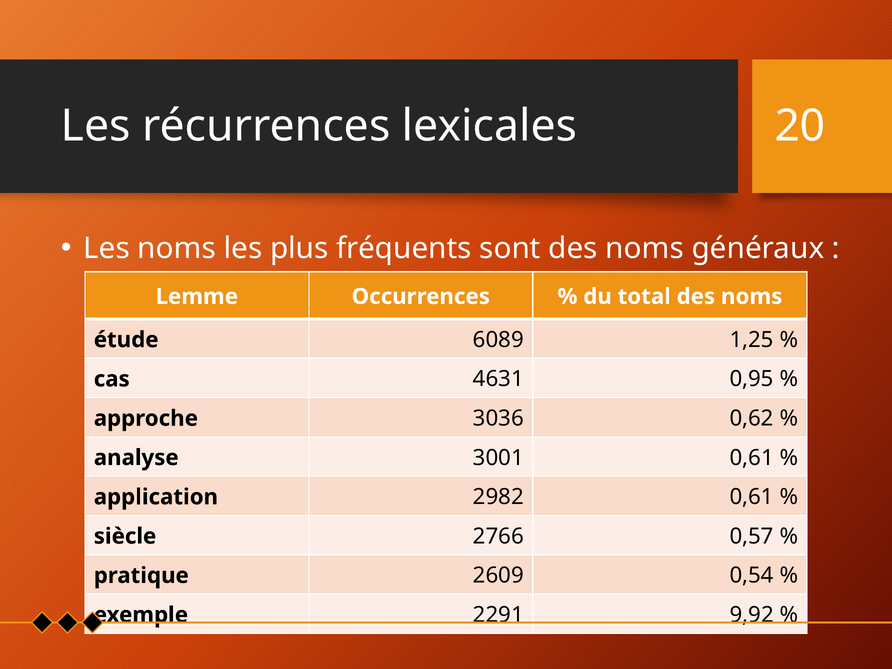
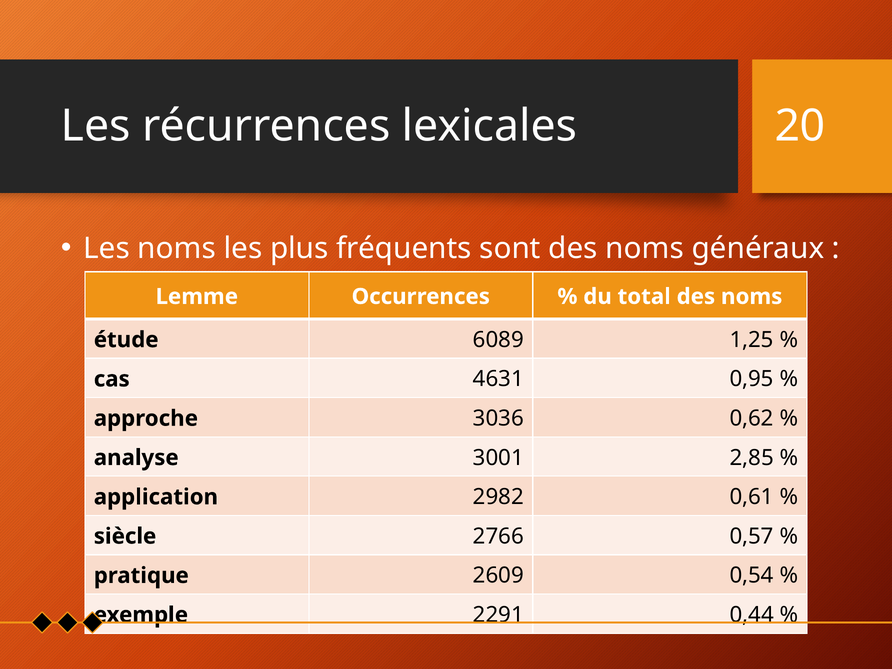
3001 0,61: 0,61 -> 2,85 (752, 458)
9,92: 9,92 -> 0,44 (752, 615)
